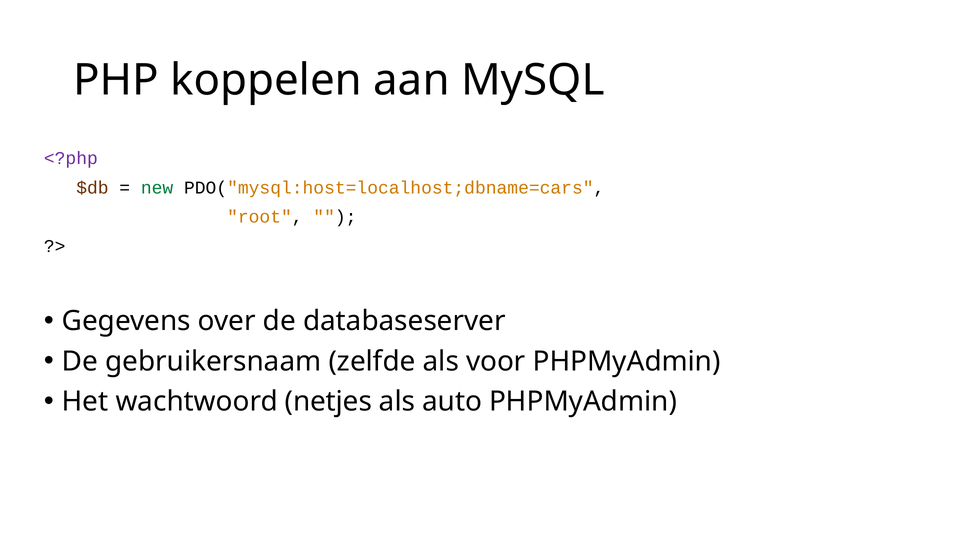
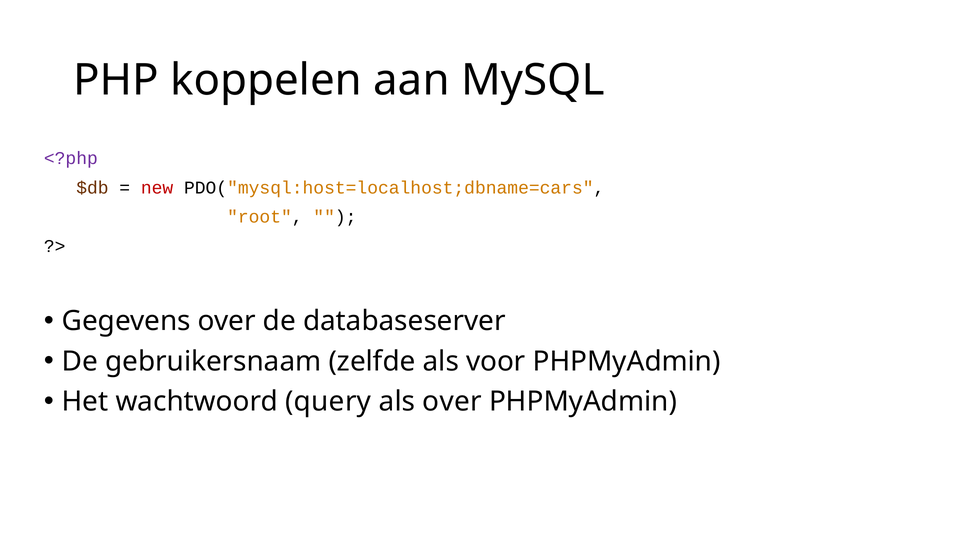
new colour: green -> red (157, 188)
netjes: netjes -> query (328, 401)
als auto: auto -> over (452, 401)
